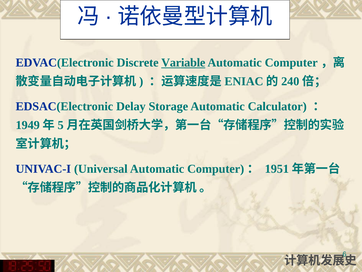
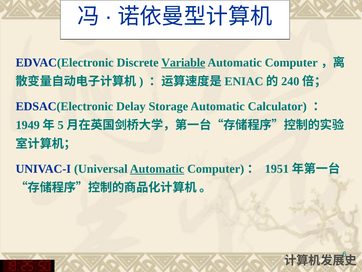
Automatic underline: none -> present (157, 169)
